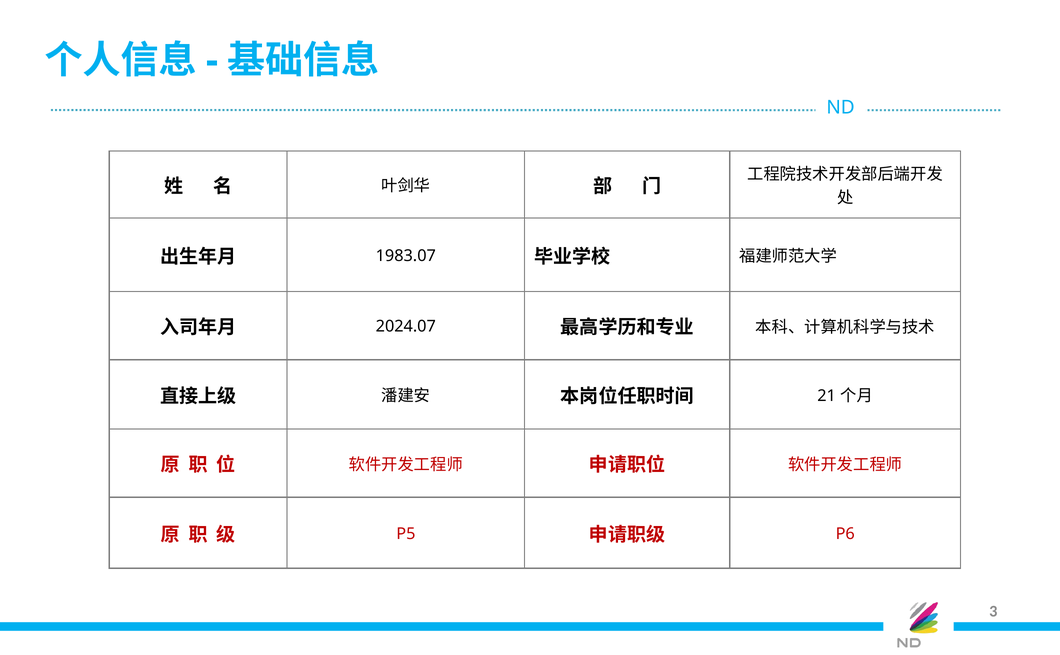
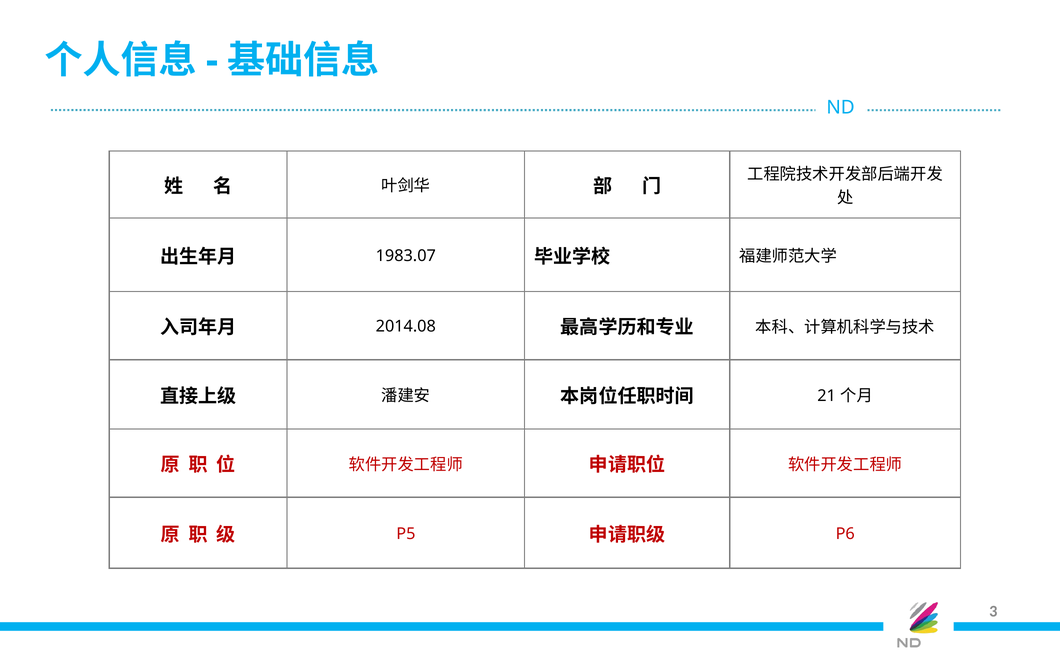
2024.07: 2024.07 -> 2014.08 (406, 327)
